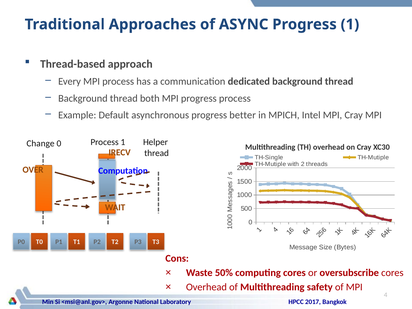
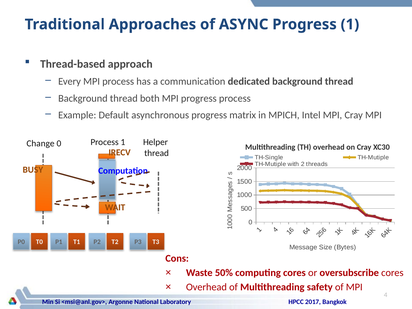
better: better -> matrix (243, 115)
OVER: OVER -> BUSY (33, 170)
